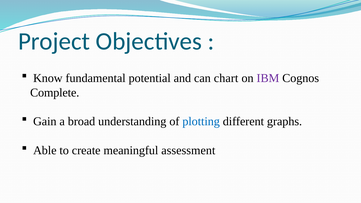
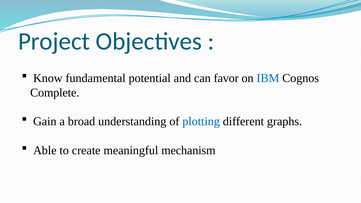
chart: chart -> favor (226, 78)
IBM colour: purple -> blue (268, 78)
assessment: assessment -> mechanism (188, 150)
